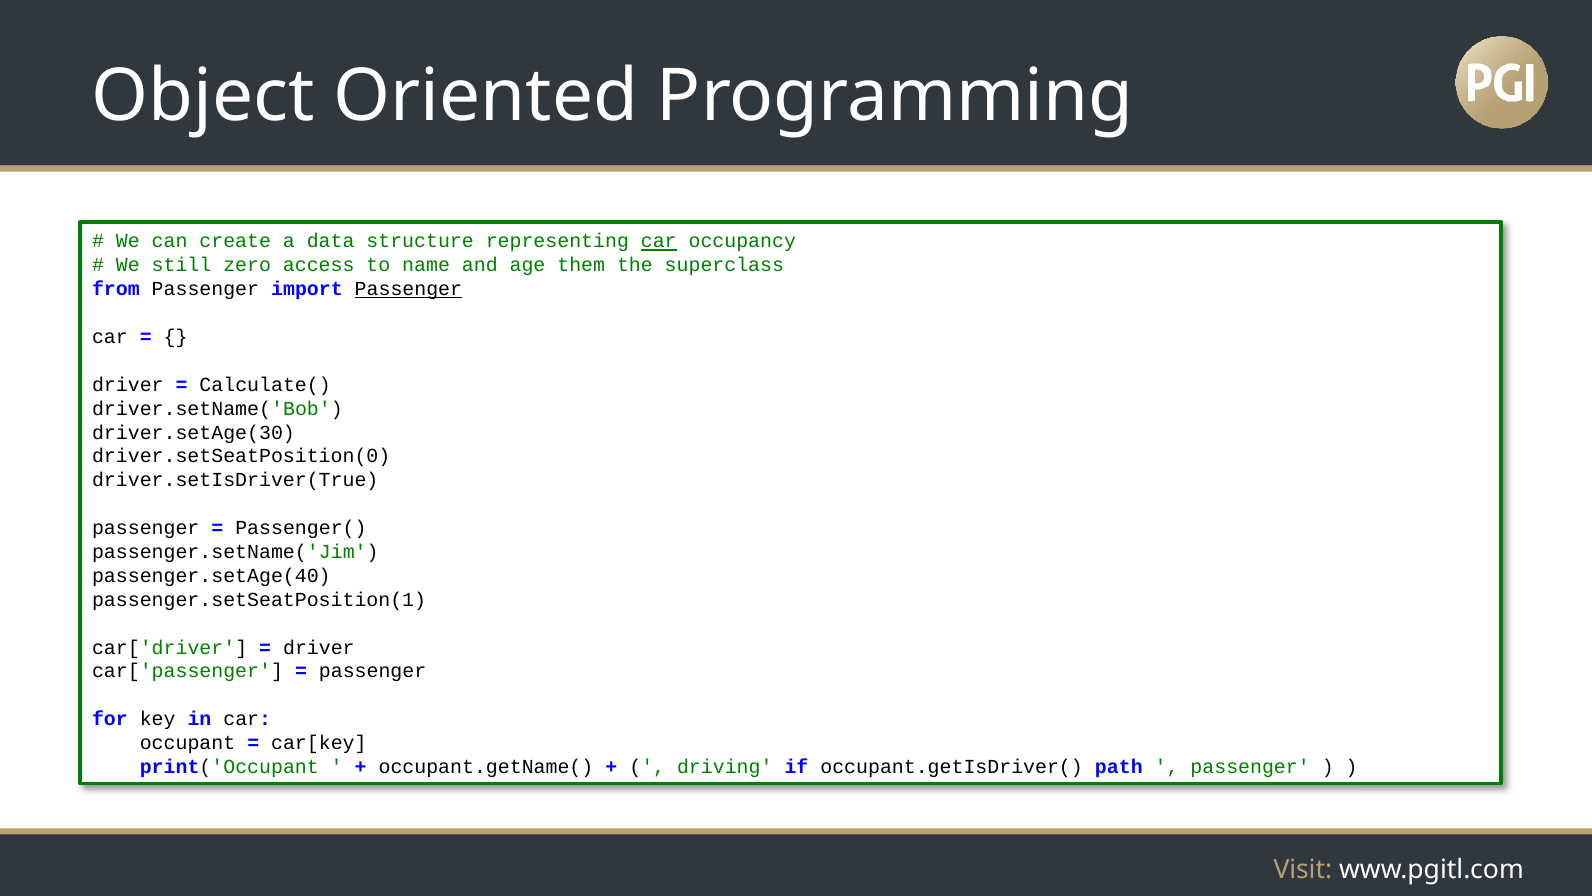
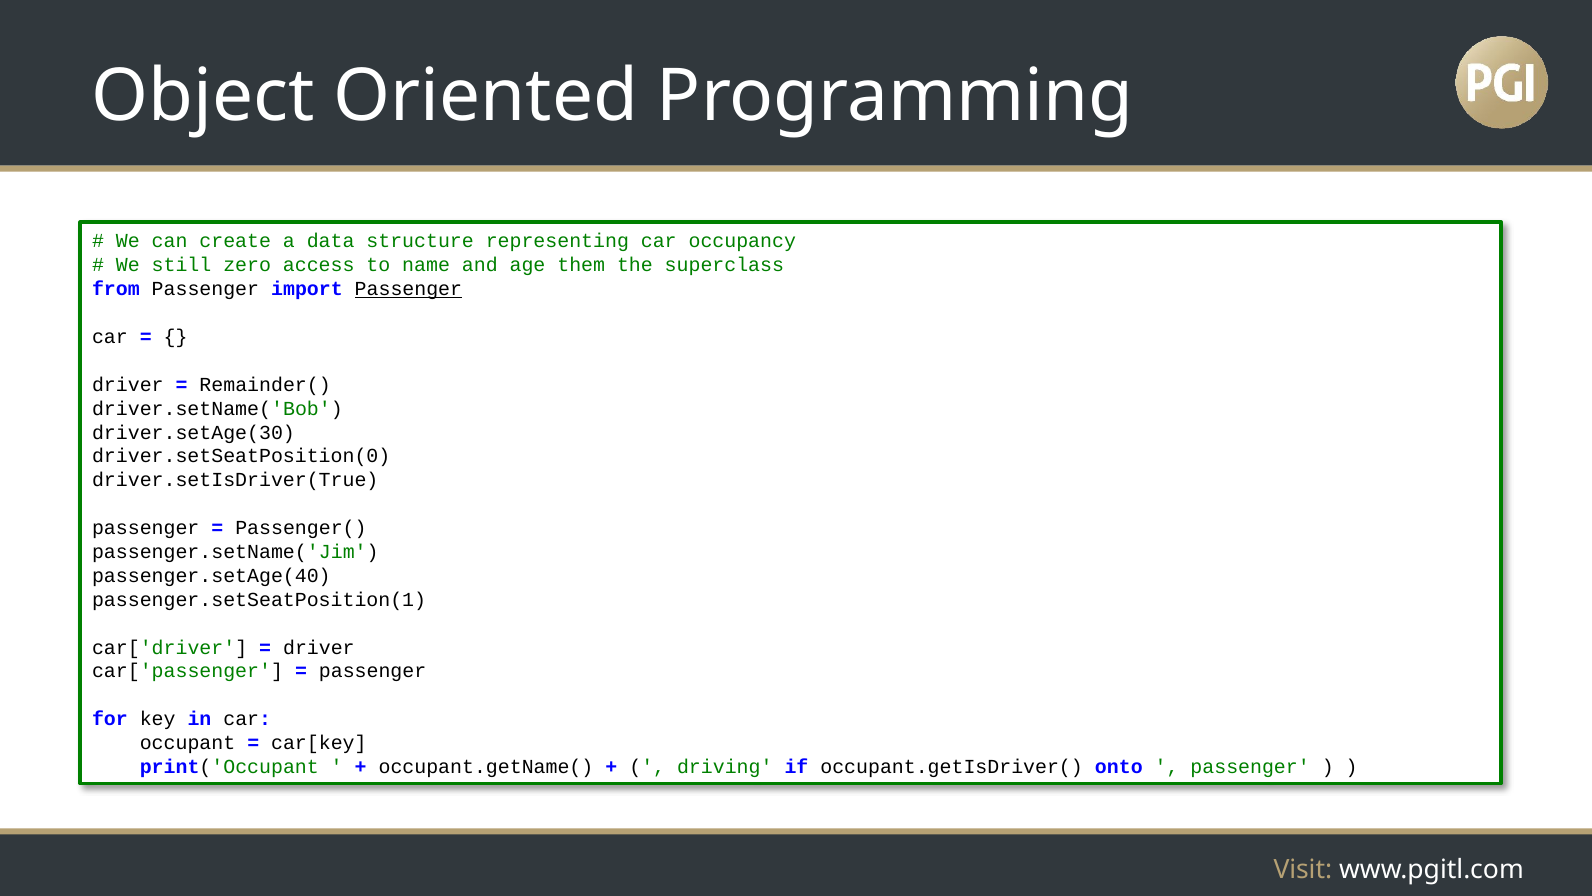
car underline: present -> none (659, 241)
Calculate(: Calculate( -> Remainder( (265, 384)
path: path -> onto (1119, 767)
